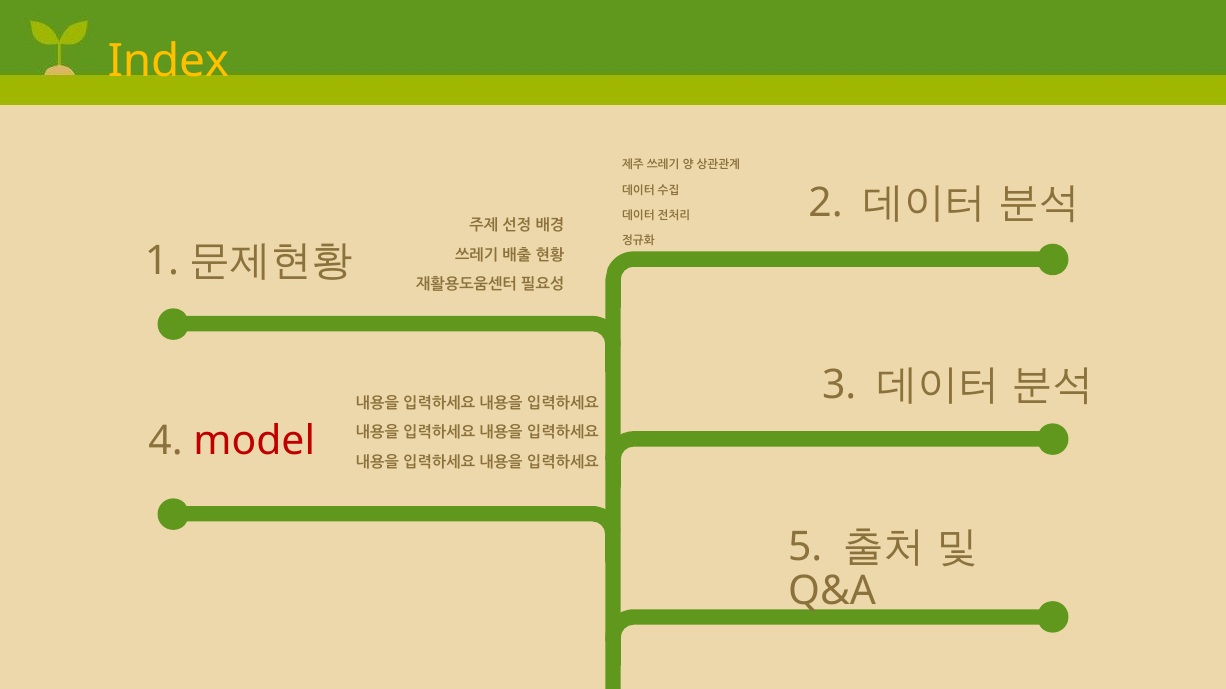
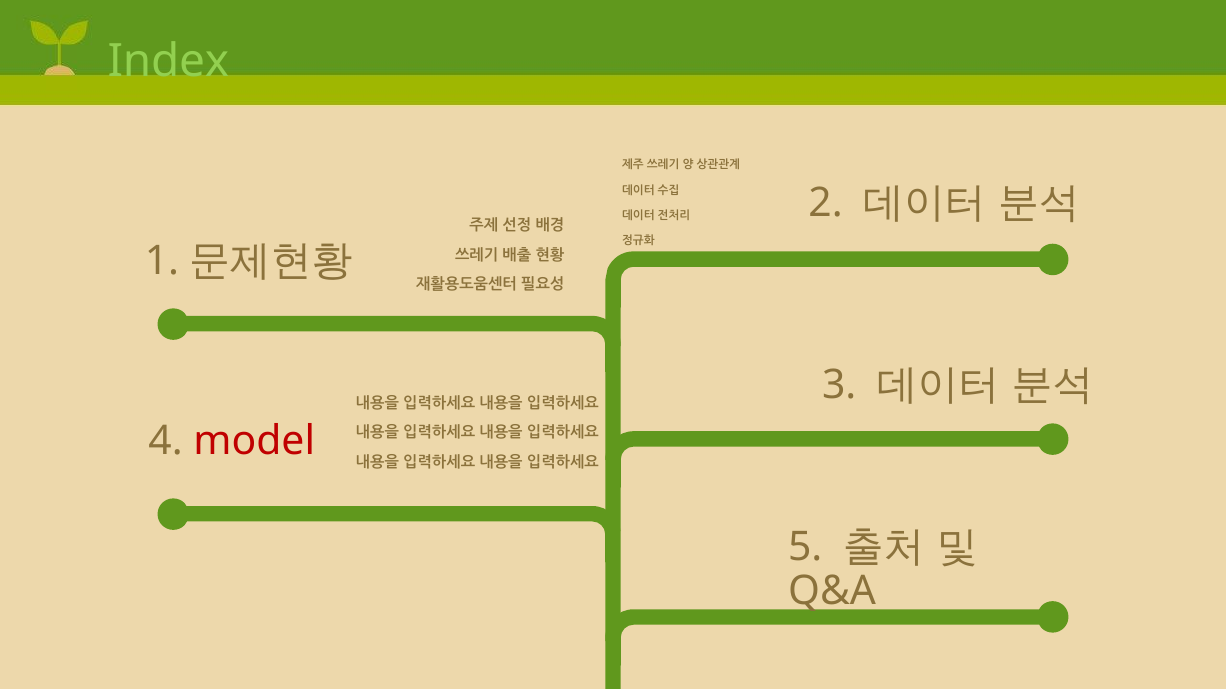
Index colour: yellow -> light green (168, 62)
